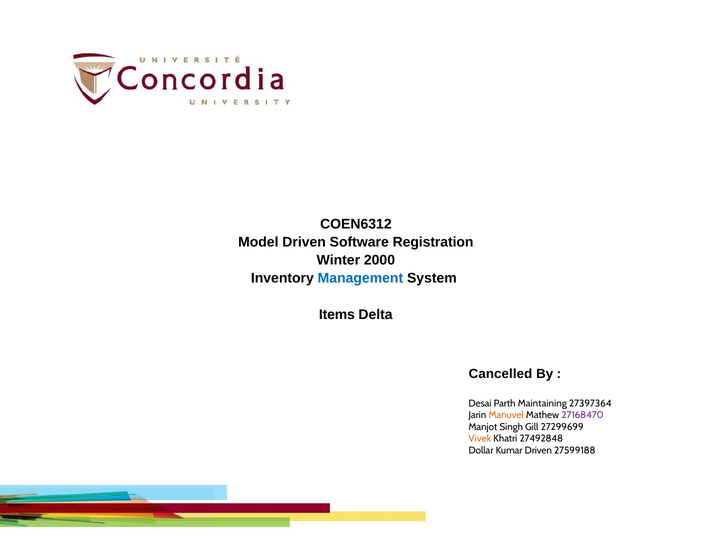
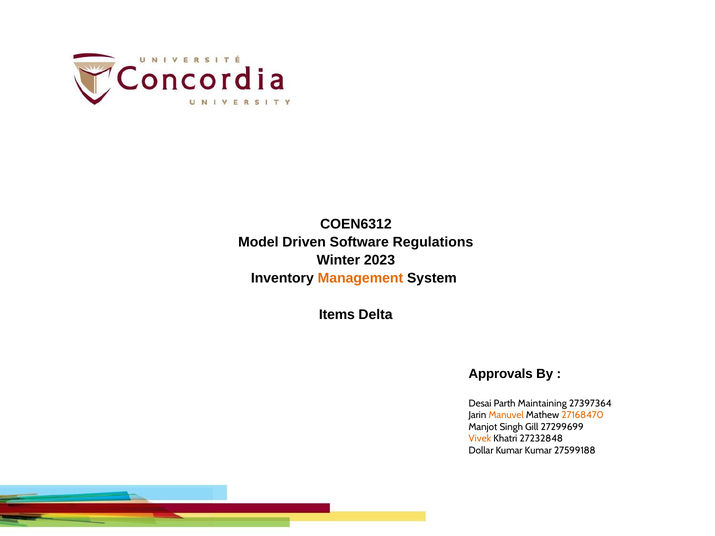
Registration: Registration -> Regulations (433, 242)
2000: 2000 -> 2023 (379, 260)
Management colour: blue -> orange (360, 279)
Cancelled: Cancelled -> Approvals (501, 374)
27168470 colour: purple -> orange (583, 415)
27492848: 27492848 -> 27232848 (541, 439)
Kumar Driven: Driven -> Kumar (538, 451)
